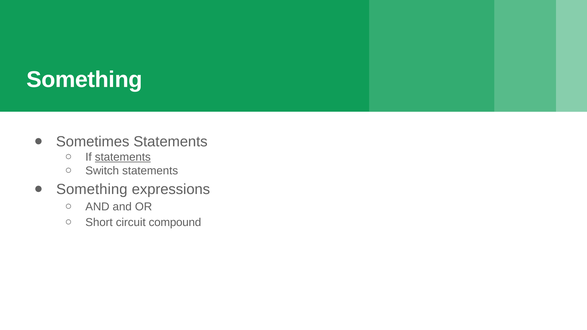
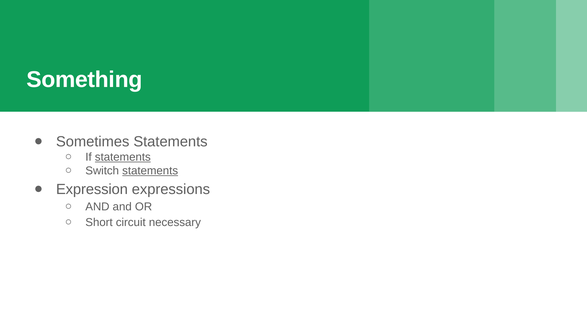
statements underline: none -> present (150, 171)
Something: Something -> Expression (92, 189)
compound: compound -> necessary (175, 222)
